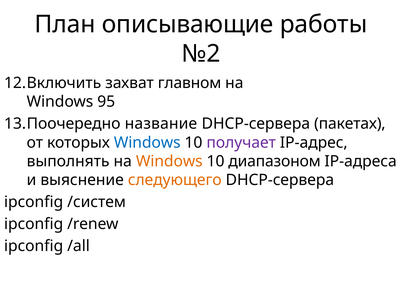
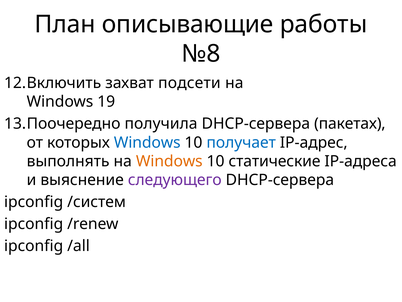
№2: №2 -> №8 (201, 54)
главном: главном -> подсети (189, 83)
95: 95 -> 19 (106, 102)
название: название -> получила (161, 124)
получает colour: purple -> blue (241, 142)
диапазоном: диапазоном -> статические (274, 161)
следующего colour: orange -> purple (175, 180)
